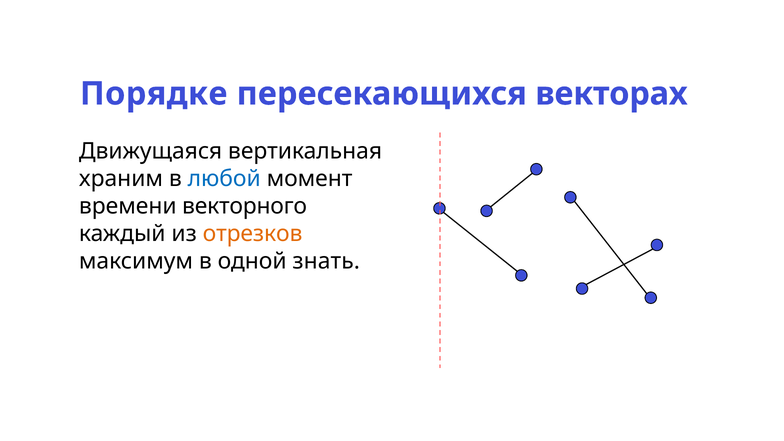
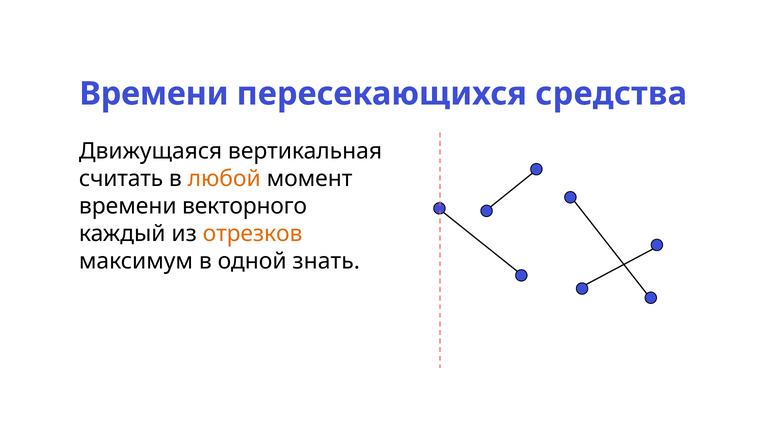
Порядке: Порядке -> Времени (154, 94)
векторах: векторах -> средства (611, 94)
храним: храним -> считать (121, 179)
любой colour: blue -> orange (224, 179)
